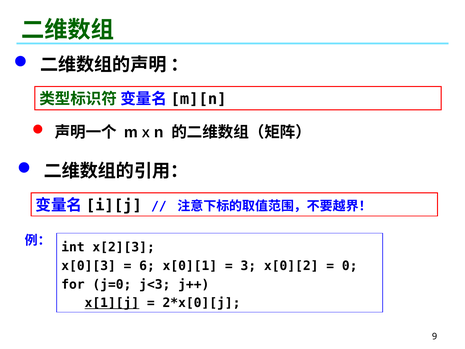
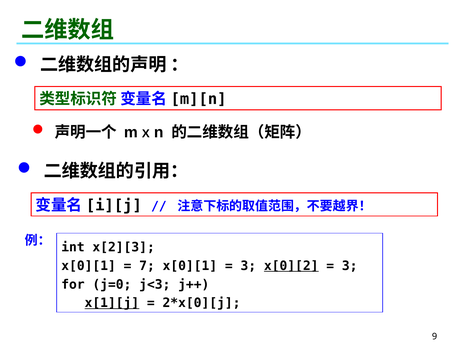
x[0][3: x[0][3 -> x[0][1 (89, 266)
6: 6 -> 7 (147, 266)
x[0][2 underline: none -> present (291, 266)
0: 0 -> 3 (350, 266)
